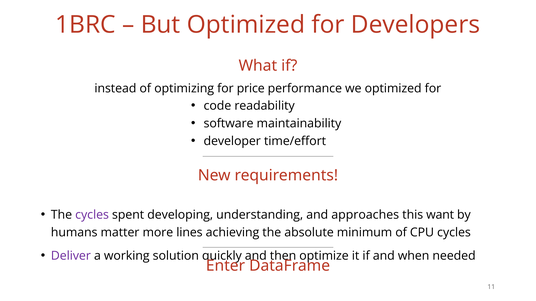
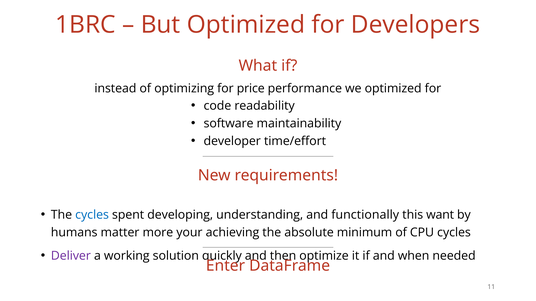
cycles colour: purple -> blue (92, 215)
approaches: approaches -> functionally (365, 215)
lines: lines -> your (189, 233)
